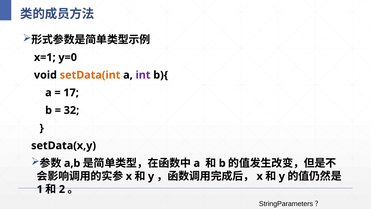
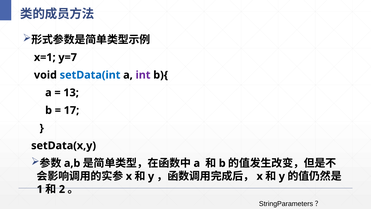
y=0: y=0 -> y=7 (68, 57)
setData(int colour: orange -> blue (90, 75)
17: 17 -> 13 (71, 93)
32: 32 -> 17 (71, 110)
